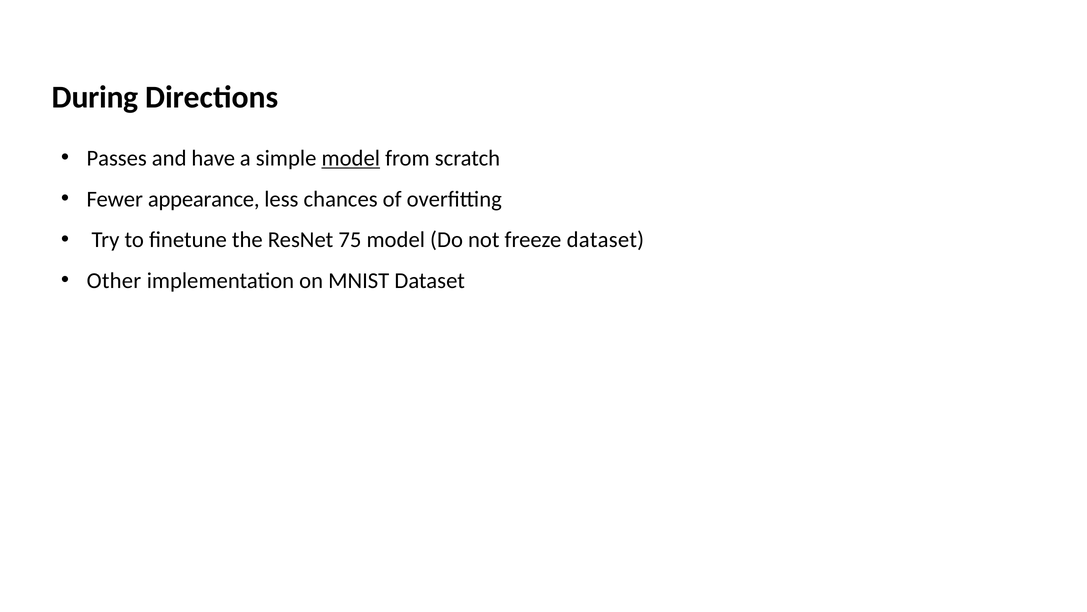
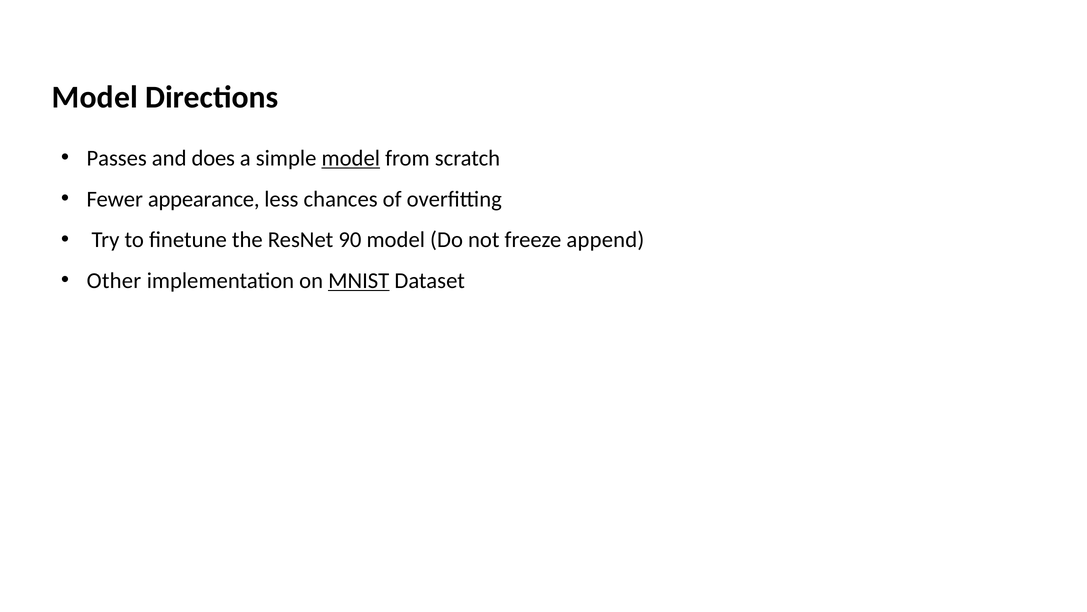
During: During -> Model (95, 97)
have: have -> does (213, 158)
75: 75 -> 90 (350, 240)
freeze dataset: dataset -> append (605, 240)
MNIST underline: none -> present (359, 280)
